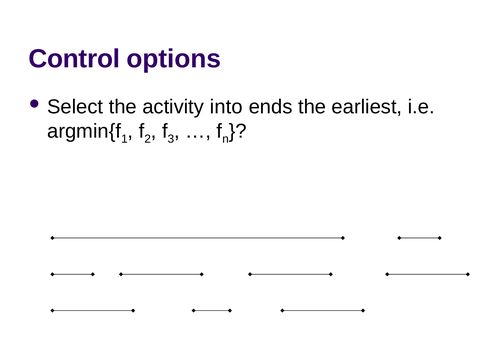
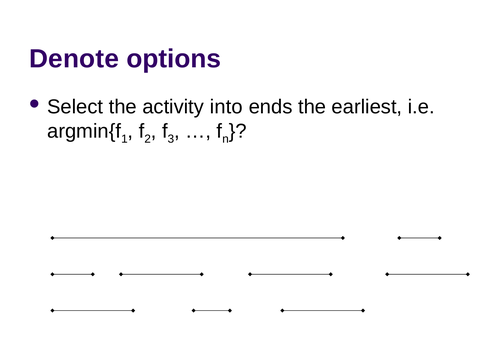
Control: Control -> Denote (74, 59)
